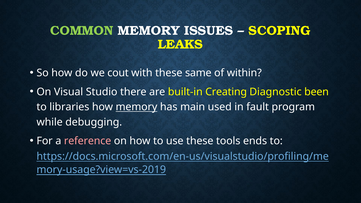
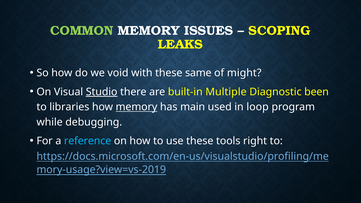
cout: cout -> void (118, 73)
within: within -> might (244, 73)
Studio underline: none -> present (102, 92)
Creating: Creating -> Multiple (226, 92)
fault: fault -> loop (258, 107)
reference colour: pink -> light blue (88, 141)
ends: ends -> right (255, 141)
